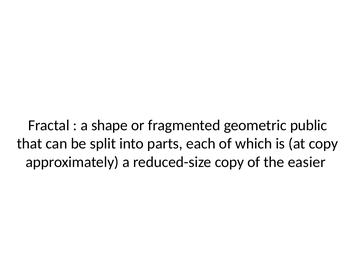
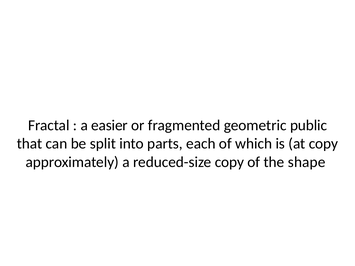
shape: shape -> easier (110, 125)
easier: easier -> shape (307, 162)
